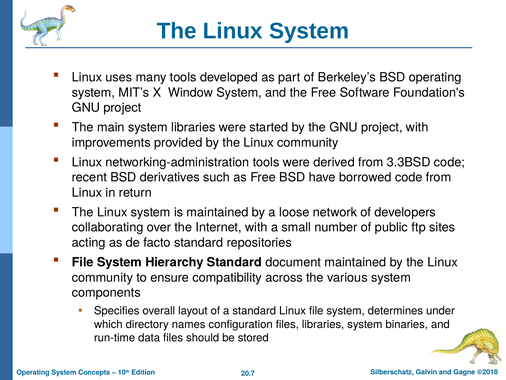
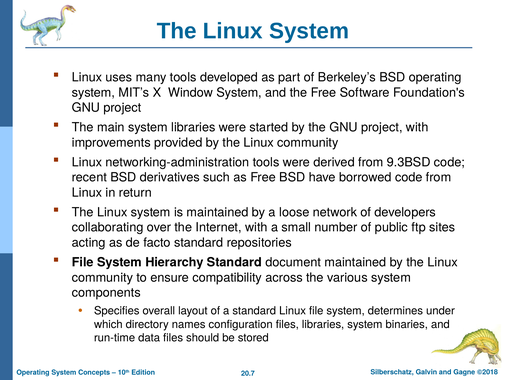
3.3BSD: 3.3BSD -> 9.3BSD (409, 162)
